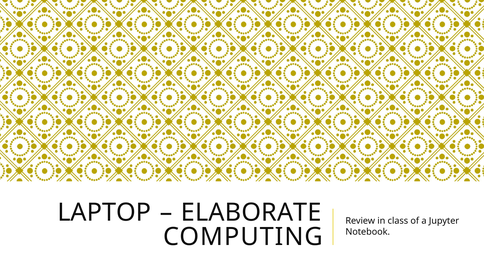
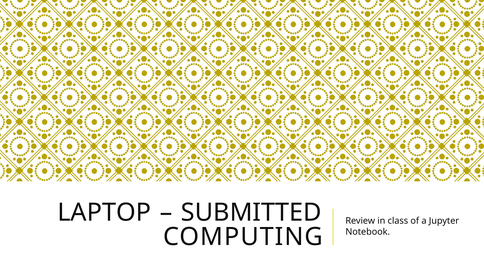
ELABORATE: ELABORATE -> SUBMITTED (251, 213)
